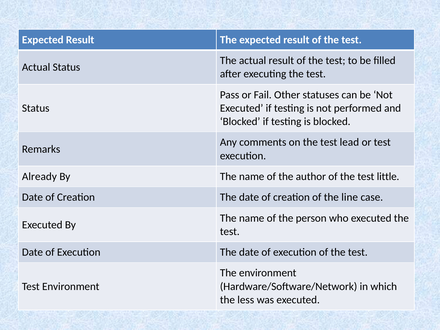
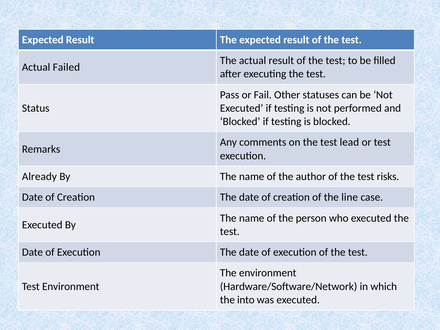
Actual Status: Status -> Failed (66, 67)
little: little -> risks (388, 177)
less: less -> into (246, 300)
